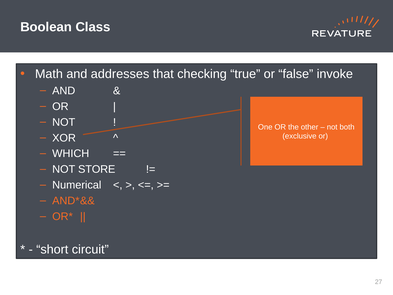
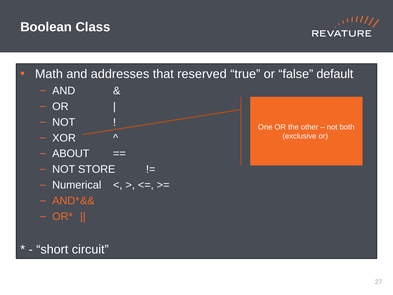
checking: checking -> reserved (202, 74)
invoke: invoke -> default (335, 74)
WHICH: WHICH -> ABOUT (71, 154)
